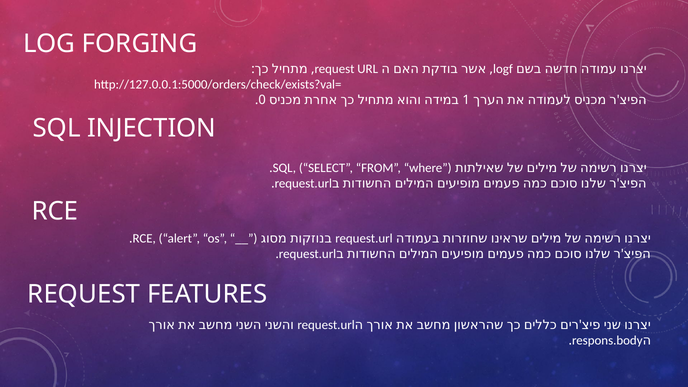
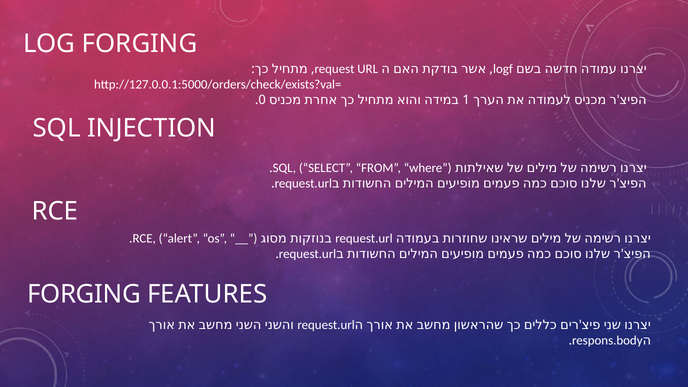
REQUEST: REQUEST -> FORGING (84, 294)
